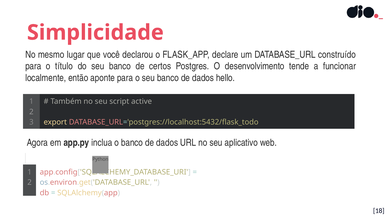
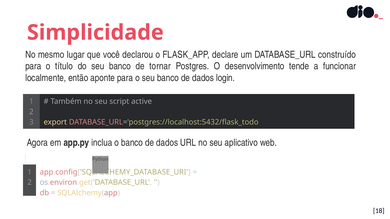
certos: certos -> tornar (160, 66)
hello: hello -> login (225, 78)
